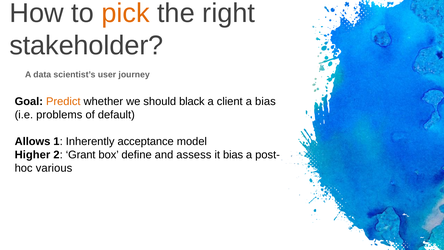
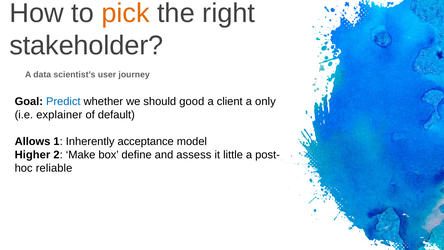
Predict colour: orange -> blue (63, 101)
black: black -> good (192, 101)
a bias: bias -> only (265, 101)
problems: problems -> explainer (59, 115)
Grant: Grant -> Make (81, 155)
it bias: bias -> little (233, 155)
various: various -> reliable (54, 168)
